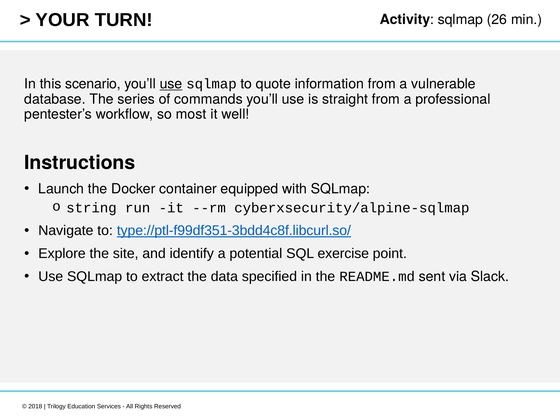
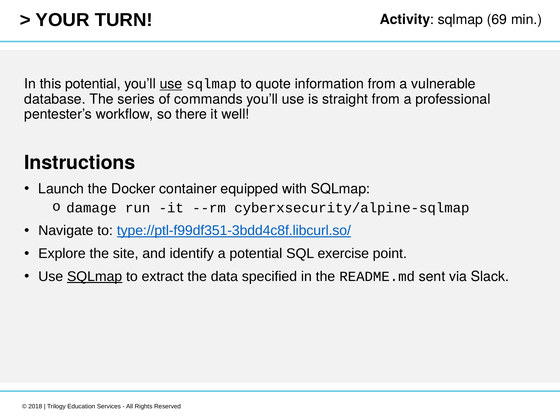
26: 26 -> 69 (497, 20)
this scenario: scenario -> potential (93, 84)
most: most -> there (191, 114)
string: string -> damage (91, 208)
SQLmap underline: none -> present (95, 277)
